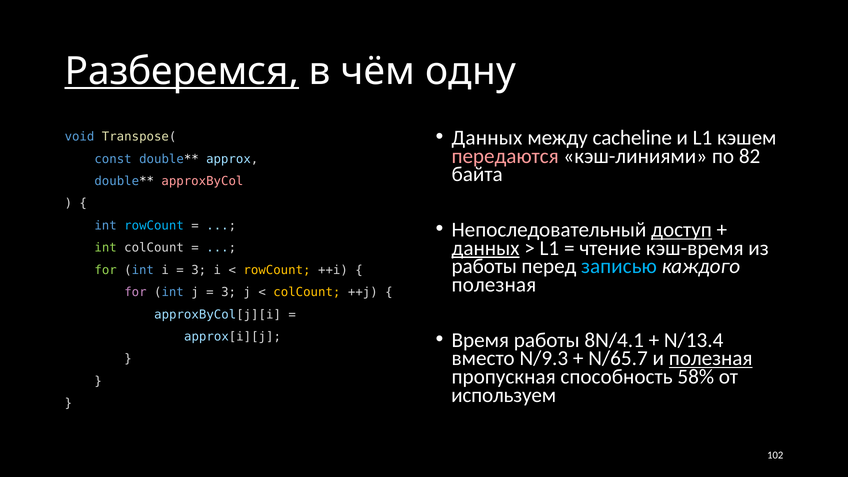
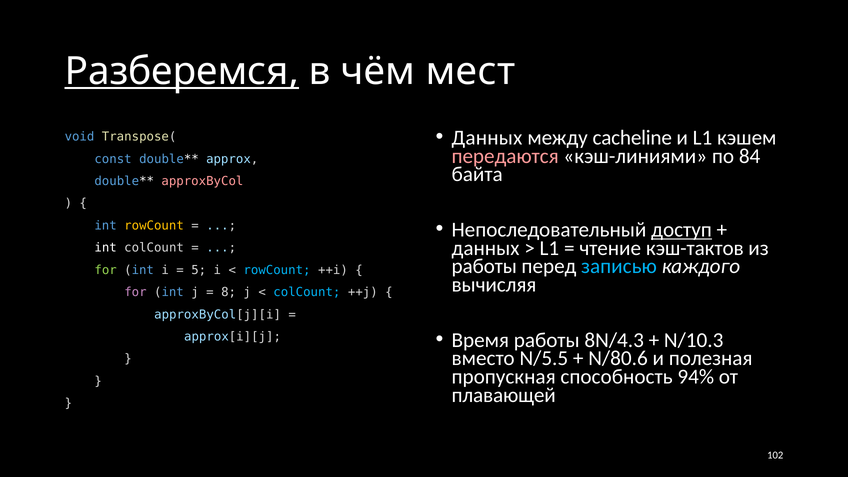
одну: одну -> мест (470, 71)
82: 82 -> 84 (750, 156)
rowCount colour: light blue -> yellow (154, 226)
данных underline: present -> none (485, 248)
кэш-время: кэш-время -> кэш-тактов (695, 248)
int colour: light green -> white (106, 248)
3: 3 -> 5 (199, 270)
rowCount colour: yellow -> light blue (277, 270)
полезная: полезная -> вычисляя (494, 285)
3: 3 -> 8 (229, 292)
colCount colour: yellow -> light blue (307, 292)
8N/4.1: 8N/4.1 -> 8N/4.3 (614, 340)
N/13.4: N/13.4 -> N/10.3 (694, 340)
N/9.3: N/9.3 -> N/5.5 (544, 358)
N/65.7: N/65.7 -> N/80.6 (618, 358)
полезная underline: present -> none (711, 358)
58%: 58% -> 94% (696, 377)
используем: используем -> плавающей (504, 395)
